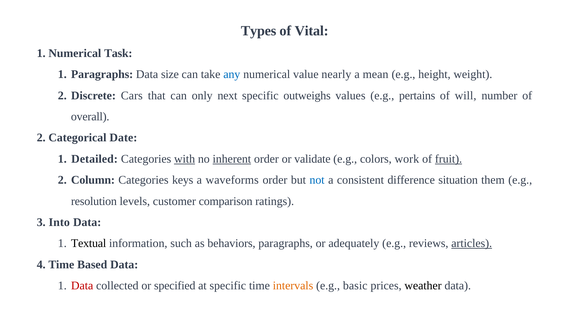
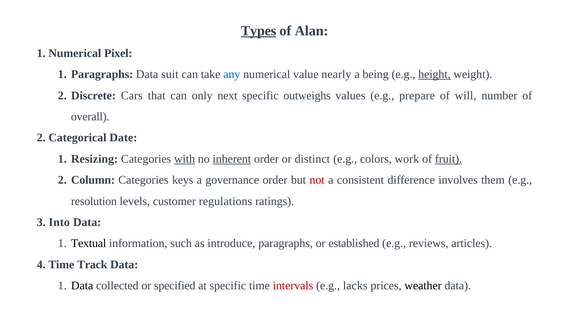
Types underline: none -> present (259, 31)
Vital: Vital -> Alan (312, 31)
Task: Task -> Pixel (118, 53)
size: size -> suit (170, 74)
mean: mean -> being (376, 74)
height underline: none -> present (434, 74)
pertains: pertains -> prepare (417, 95)
Detailed: Detailed -> Resizing (95, 159)
validate: validate -> distinct (312, 159)
waveforms: waveforms -> governance (232, 180)
not colour: blue -> red (317, 180)
situation: situation -> involves (458, 180)
comparison: comparison -> regulations (226, 201)
behaviors: behaviors -> introduce (231, 243)
adequately: adequately -> established (354, 243)
articles underline: present -> none (472, 243)
Based: Based -> Track (92, 264)
Data colour: red -> black (82, 285)
intervals colour: orange -> red (293, 285)
basic: basic -> lacks (355, 285)
